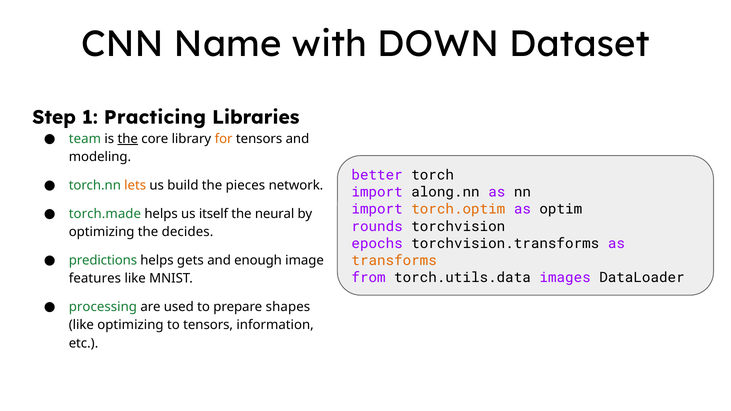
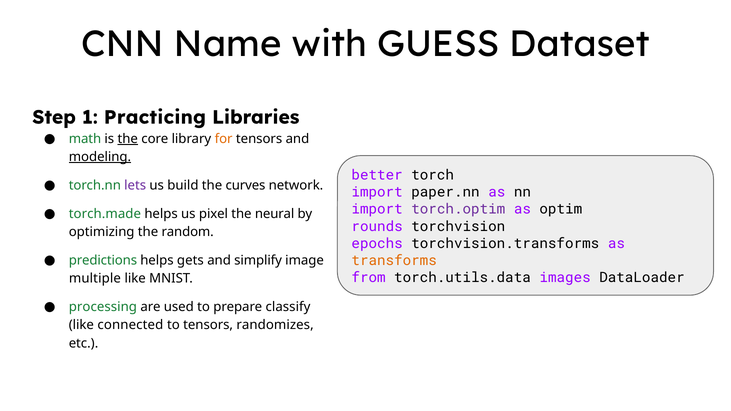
DOWN: DOWN -> GUESS (438, 44)
team: team -> math (85, 139)
modeling underline: none -> present (100, 157)
lets colour: orange -> purple (135, 185)
pieces: pieces -> curves (246, 185)
along.nn: along.nn -> paper.nn (445, 192)
torch.optim colour: orange -> purple (458, 209)
itself: itself -> pixel (213, 214)
decides: decides -> random (188, 232)
enough: enough -> simplify (258, 260)
features: features -> multiple (95, 279)
shapes: shapes -> classify (288, 307)
like optimizing: optimizing -> connected (130, 325)
information: information -> randomizes (275, 325)
